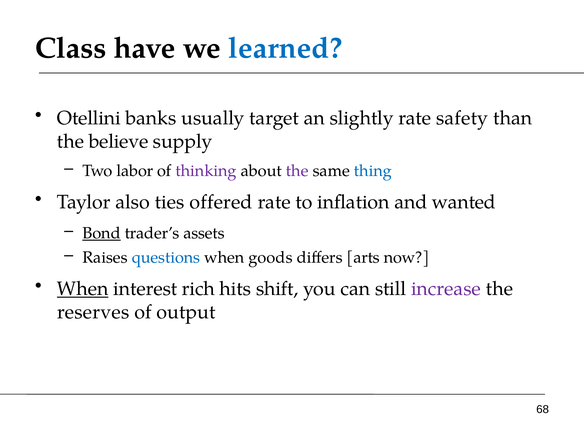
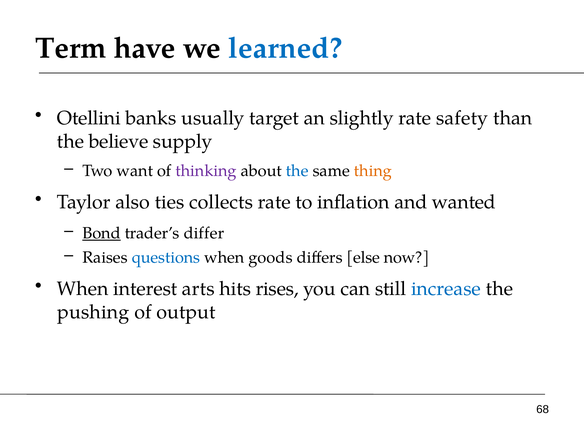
Class: Class -> Term (71, 48)
labor: labor -> want (135, 171)
the colour: purple -> blue (297, 171)
thing colour: blue -> orange (373, 171)
offered: offered -> collects (221, 202)
assets: assets -> differ (204, 233)
arts: arts -> else (363, 257)
When underline: present -> none (83, 289)
rich: rich -> arts (198, 289)
shift: shift -> rises (277, 289)
increase colour: purple -> blue (446, 289)
reserves: reserves -> pushing (93, 312)
